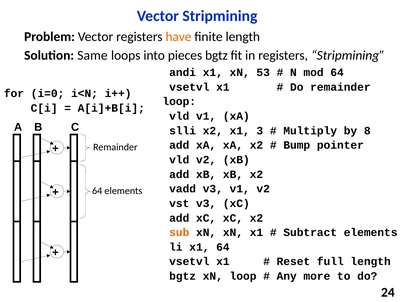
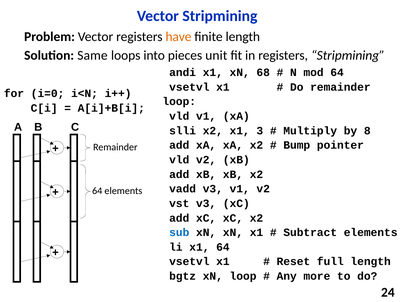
pieces bgtz: bgtz -> unit (216, 55)
53: 53 -> 68 (263, 72)
sub colour: orange -> blue (179, 232)
